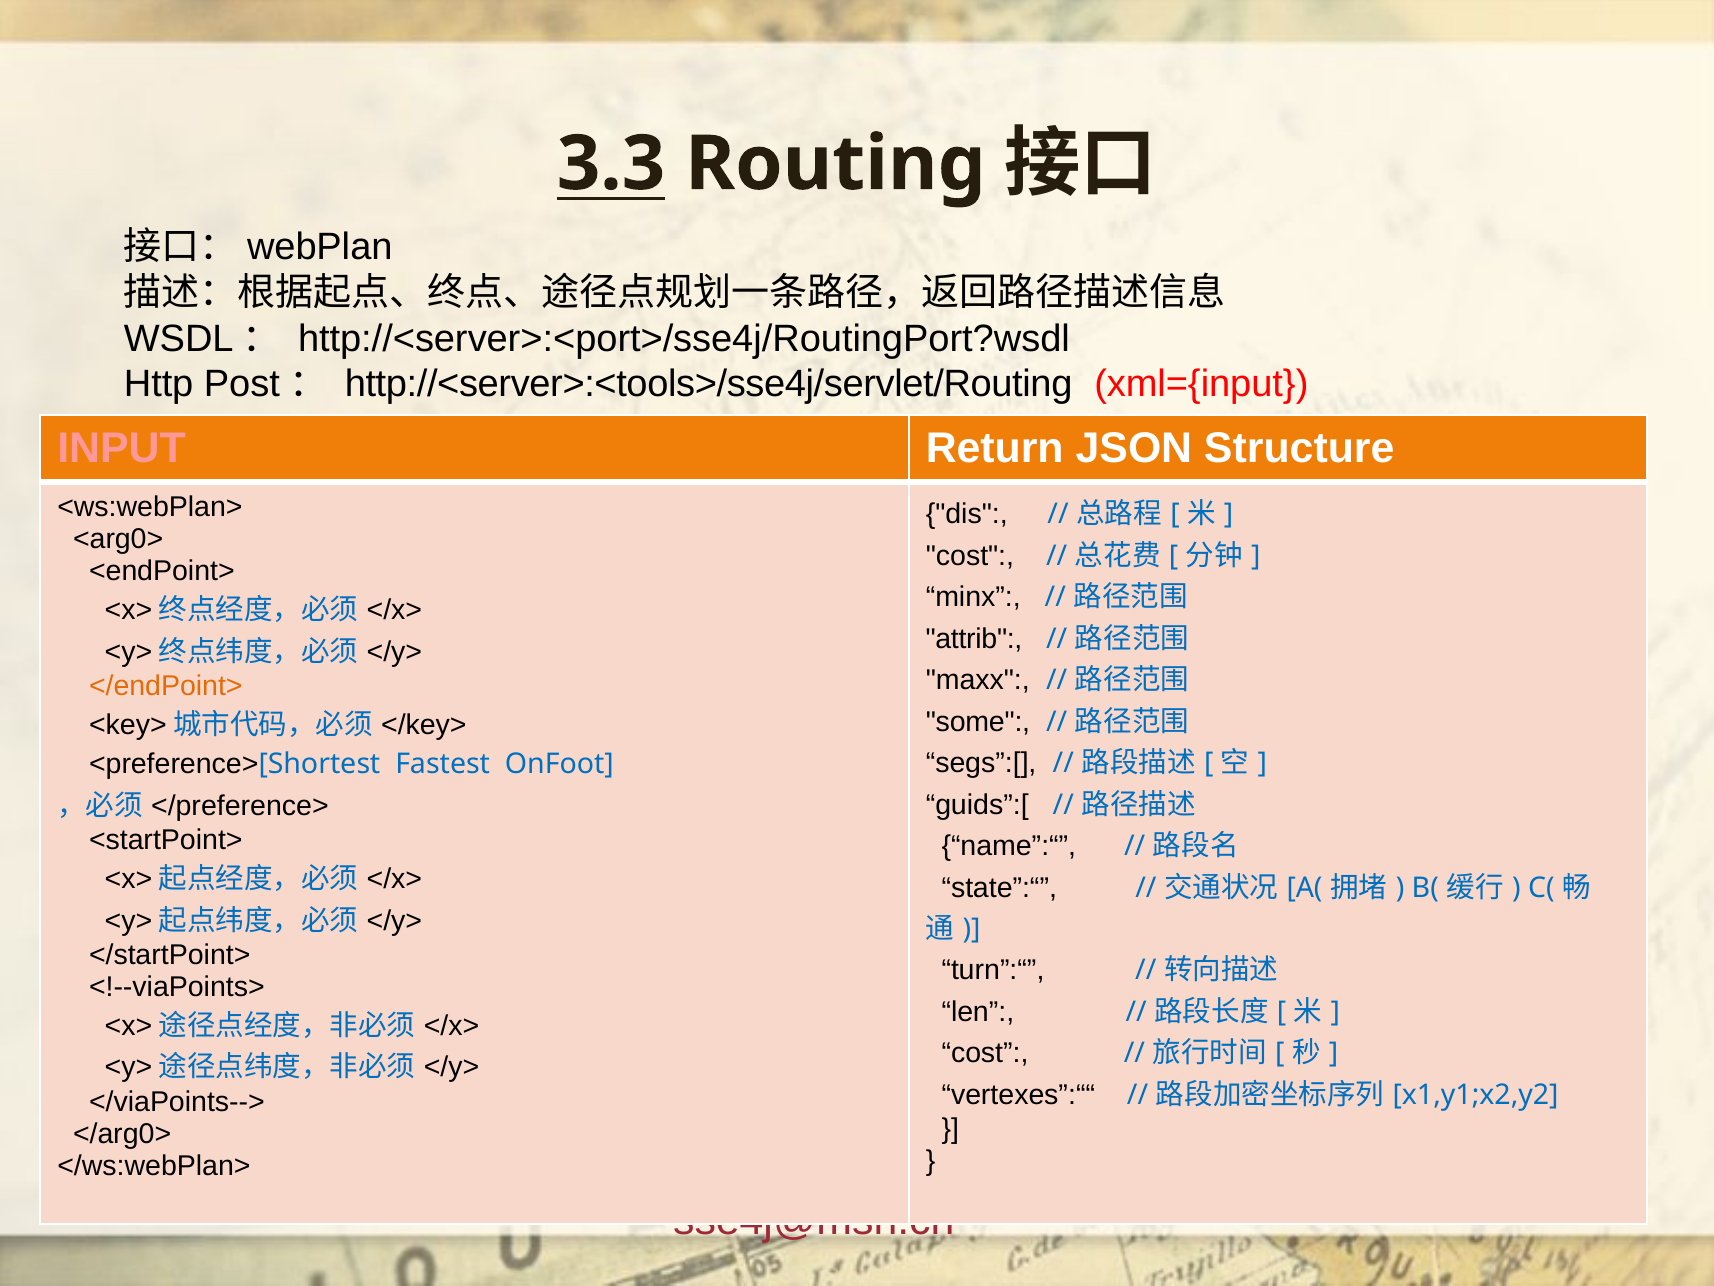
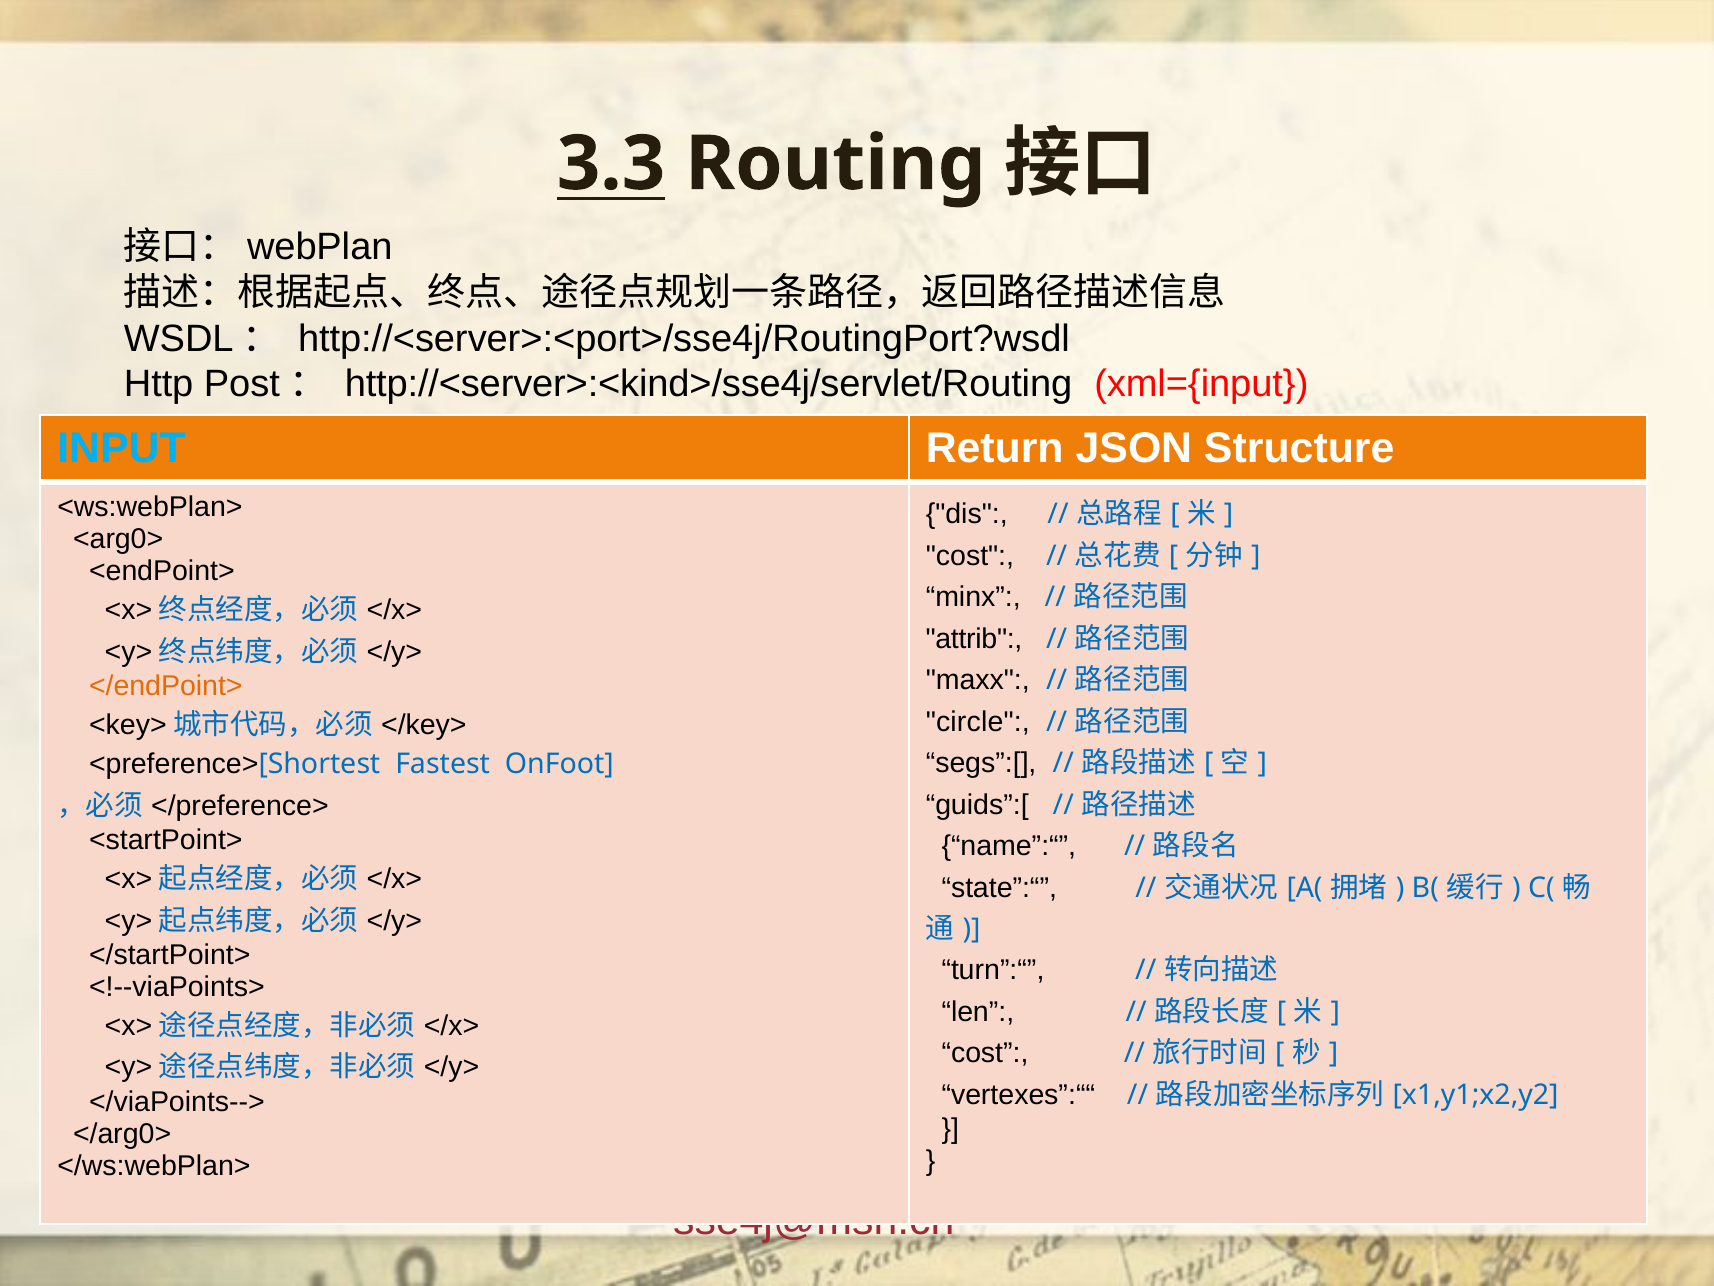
http://<server>:<tools>/sse4j/servlet/Routing: http://<server>:<tools>/sse4j/servlet/Routing -> http://<server>:<kind>/sse4j/servlet/Routing (708, 384)
INPUT colour: pink -> light blue (121, 448)
some: some -> circle (978, 722)
